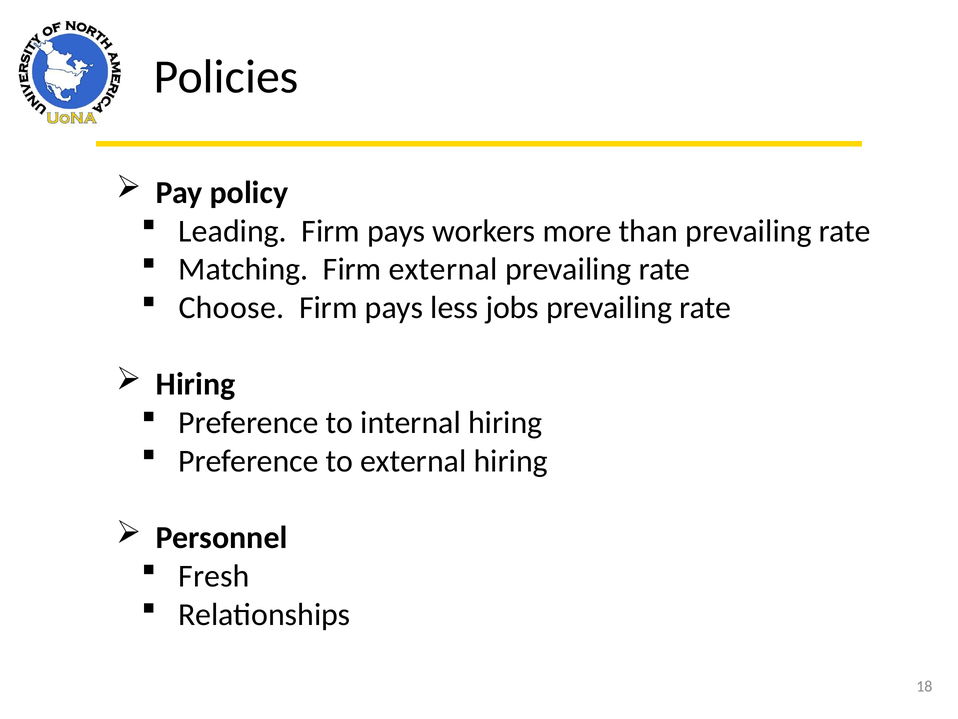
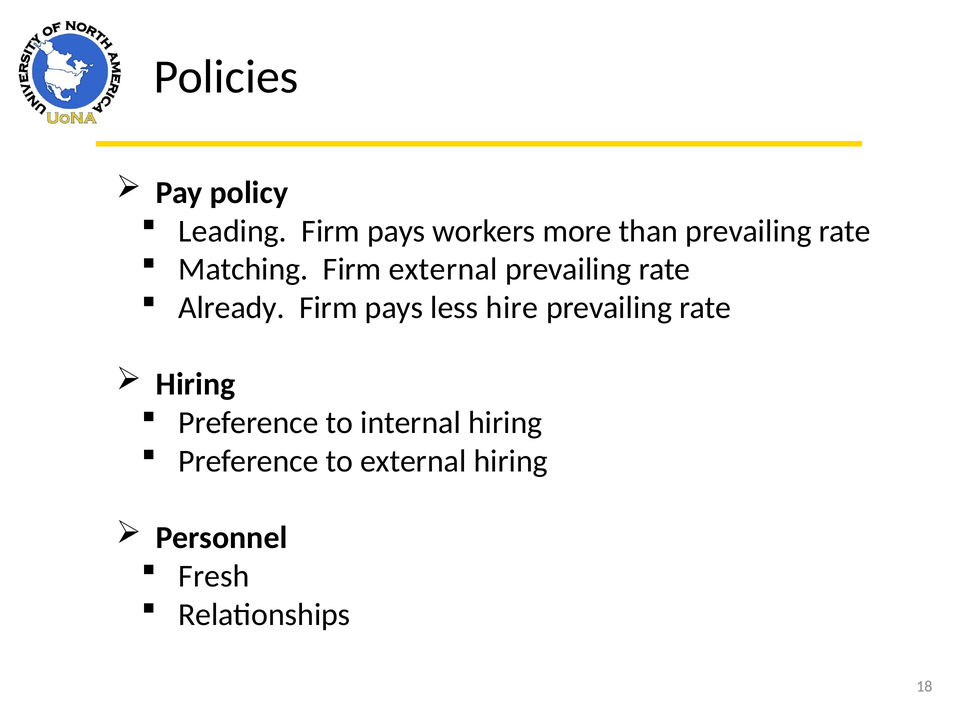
Choose: Choose -> Already (232, 307)
jobs: jobs -> hire (512, 307)
